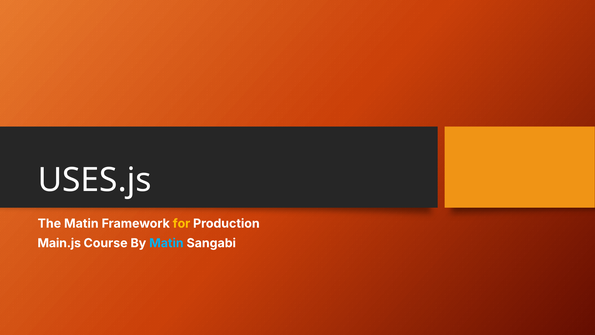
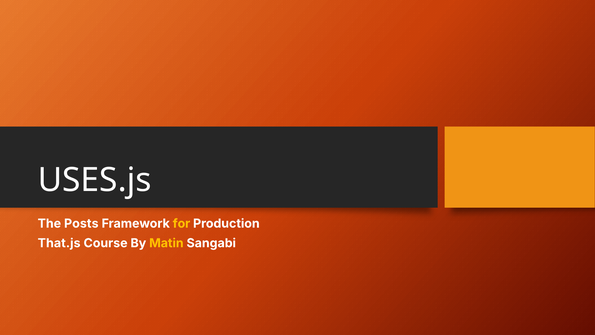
The Matin: Matin -> Posts (81, 223)
Main.js: Main.js -> That.js (59, 243)
Matin colour: light blue -> yellow (166, 243)
